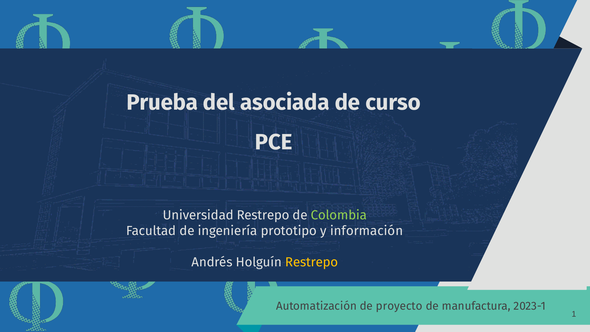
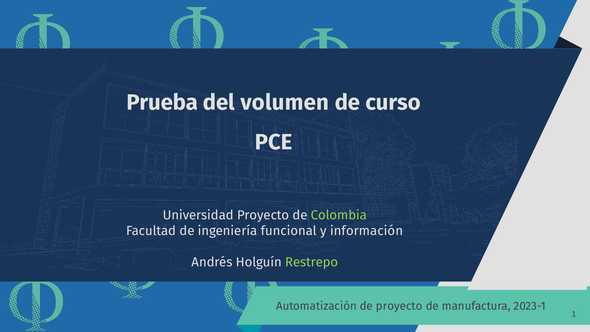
asociada: asociada -> volumen (285, 102)
Universidad Restrepo: Restrepo -> Proyecto (263, 215)
prototipo: prototipo -> funcional (289, 231)
Restrepo colour: yellow -> light green (312, 262)
